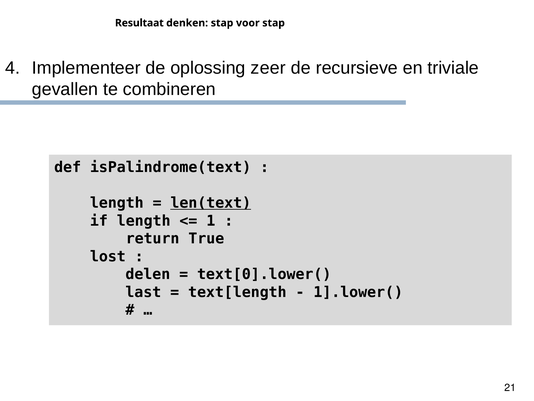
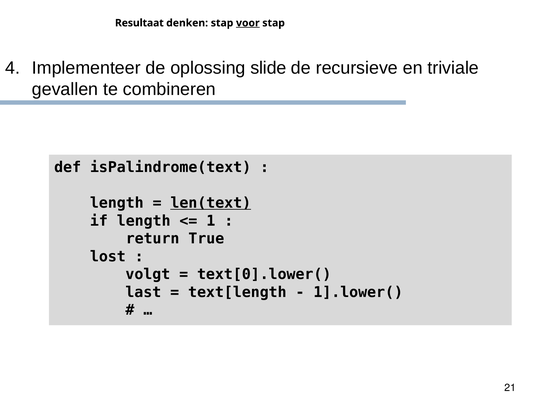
voor underline: none -> present (248, 23)
zeer: zeer -> slide (268, 68)
delen: delen -> volgt (148, 274)
